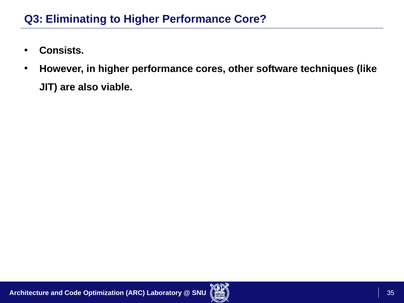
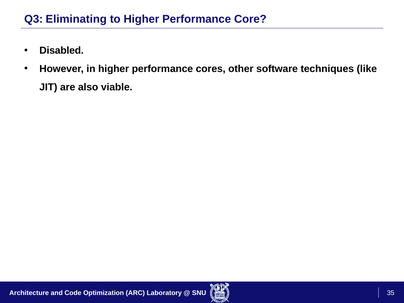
Consists: Consists -> Disabled (62, 51)
